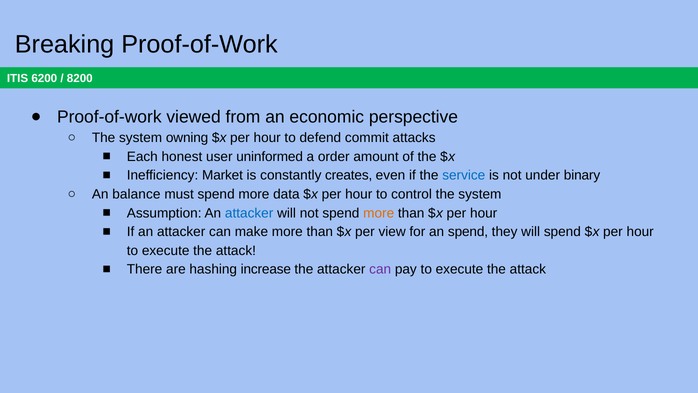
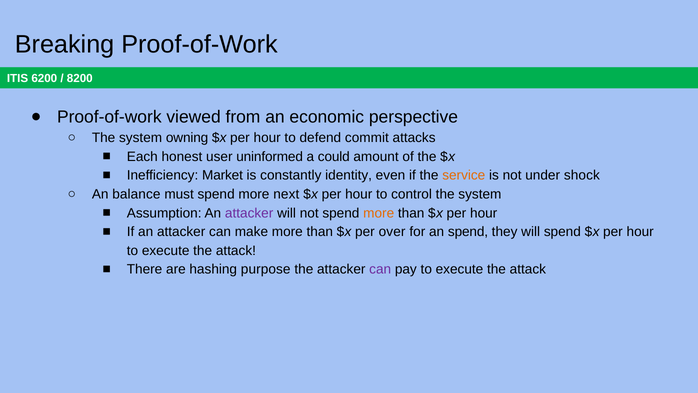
order: order -> could (334, 157)
creates: creates -> identity (349, 175)
service colour: blue -> orange (464, 175)
binary: binary -> shock (582, 175)
data: data -> next (286, 194)
attacker colour: blue -> purple (249, 213)
view: view -> over (392, 232)
increase: increase -> purpose (266, 269)
